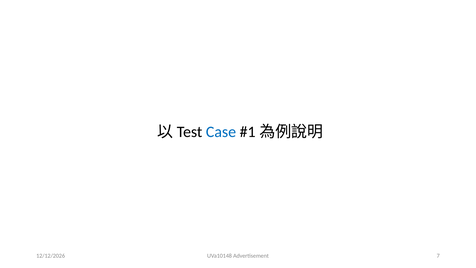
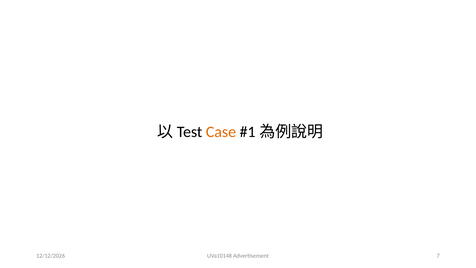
Case colour: blue -> orange (221, 132)
